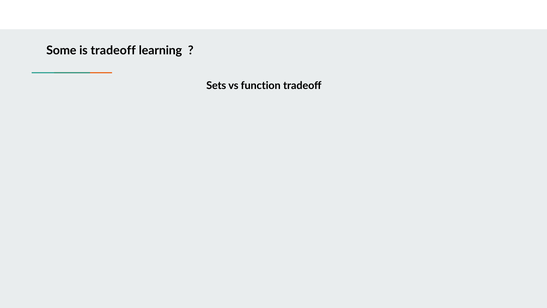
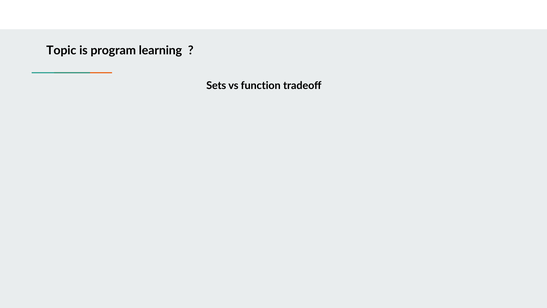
Some: Some -> Topic (61, 50)
is tradeoff: tradeoff -> program (113, 50)
